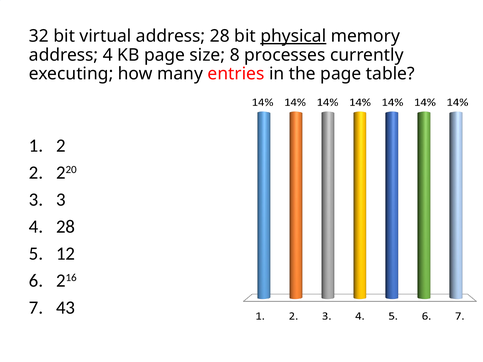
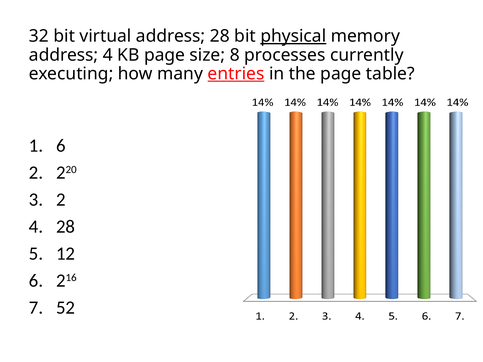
entries underline: none -> present (236, 74)
2: 2 -> 6 (61, 146)
3: 3 -> 2 (61, 200)
43: 43 -> 52 (66, 308)
